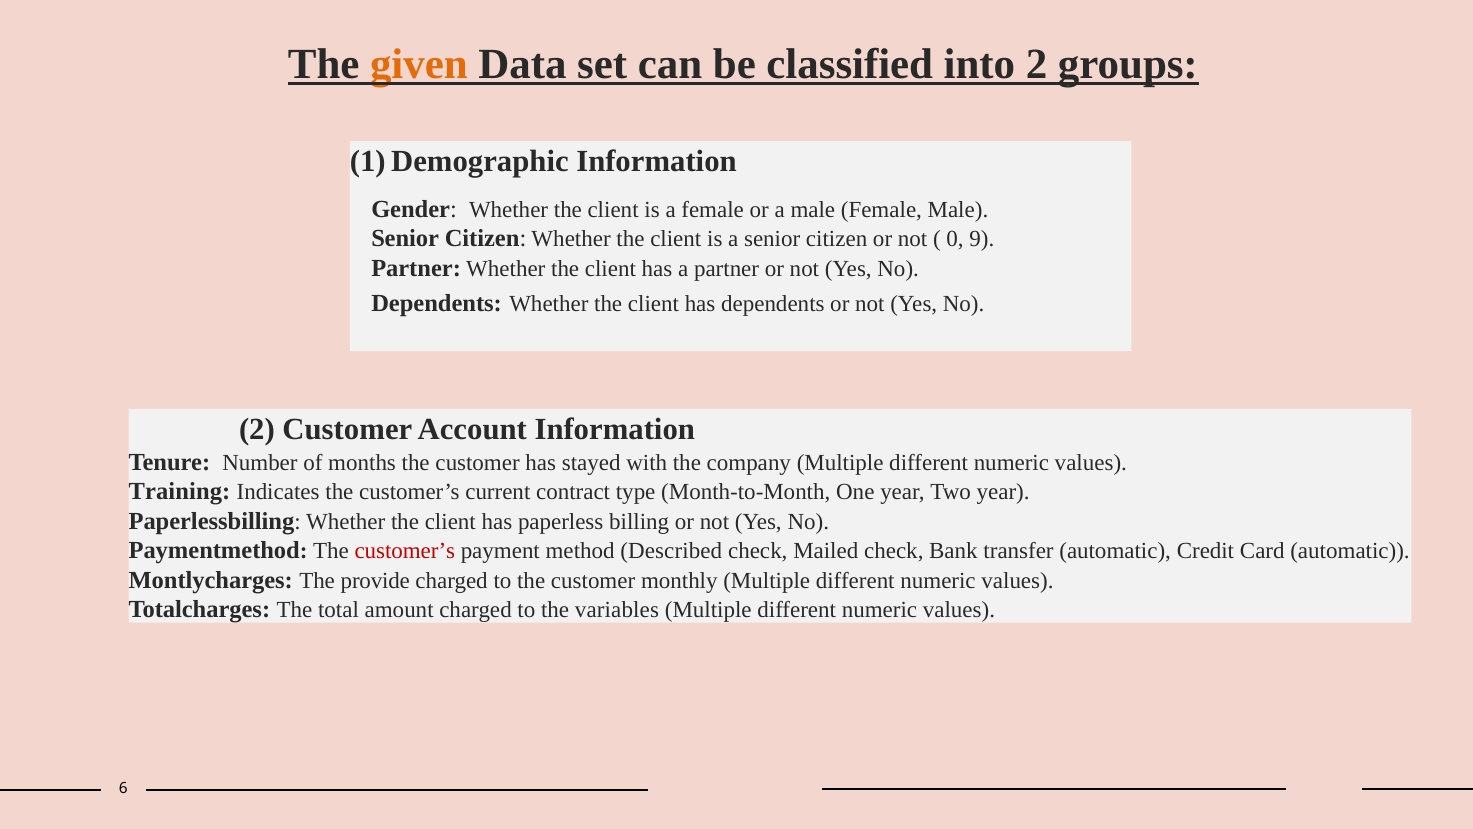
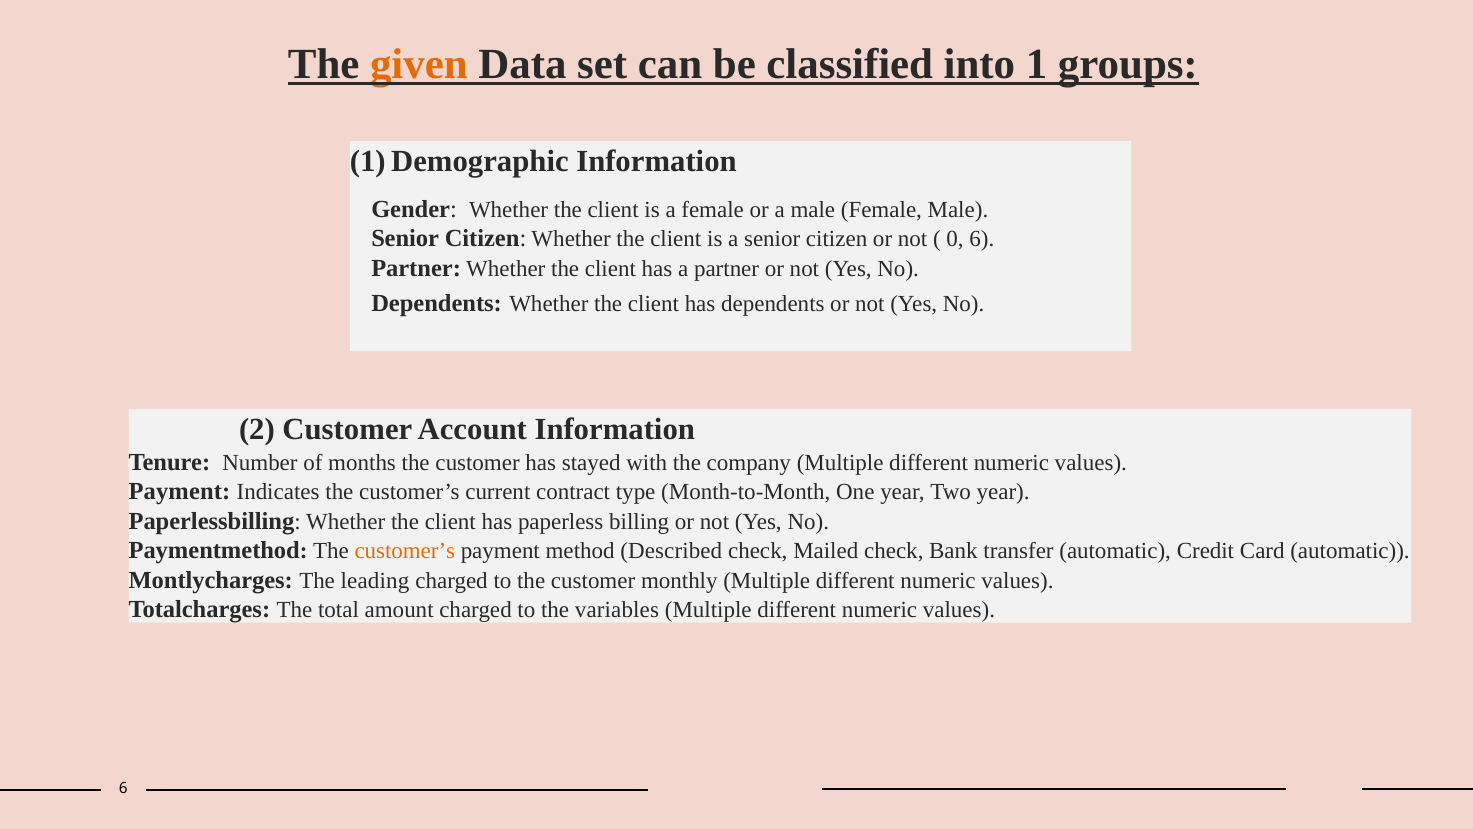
into 2: 2 -> 1 (1037, 65)
0 9: 9 -> 6 (982, 239)
Training: Training -> Payment (179, 491)
customer’s colour: red -> orange (405, 551)
provide: provide -> leading (375, 580)
